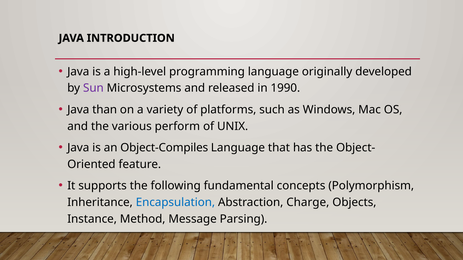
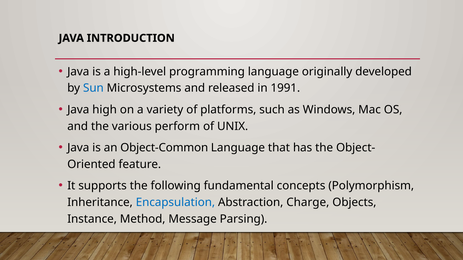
Sun colour: purple -> blue (93, 88)
1990: 1990 -> 1991 (285, 88)
than: than -> high (105, 110)
Object-Compiles: Object-Compiles -> Object-Common (164, 148)
